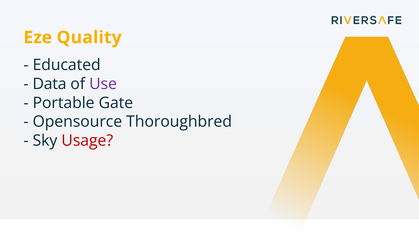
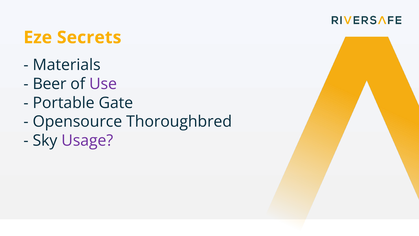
Quality: Quality -> Secrets (89, 37)
Educated: Educated -> Materials (67, 65)
Data: Data -> Beer (50, 84)
Usage colour: red -> purple (87, 140)
